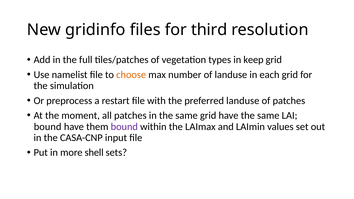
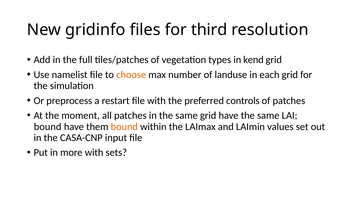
keep: keep -> kend (253, 60)
preferred landuse: landuse -> controls (243, 101)
bound colour: purple -> orange (124, 127)
more shell: shell -> with (94, 153)
